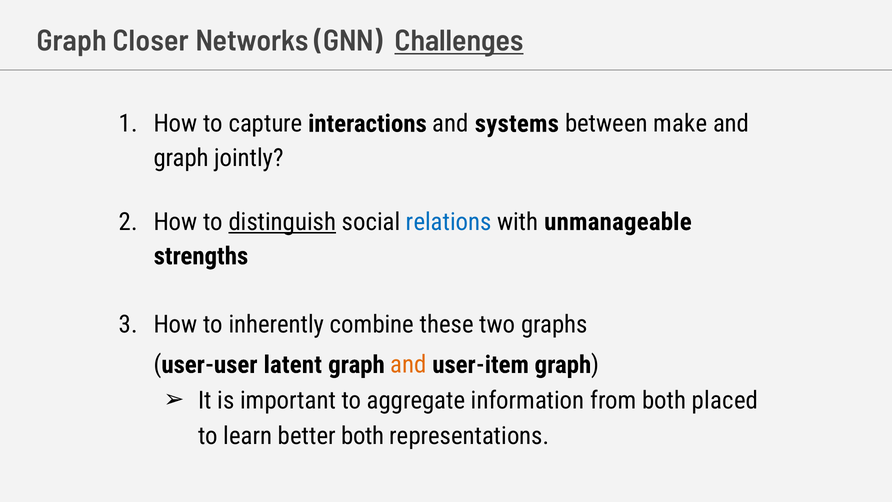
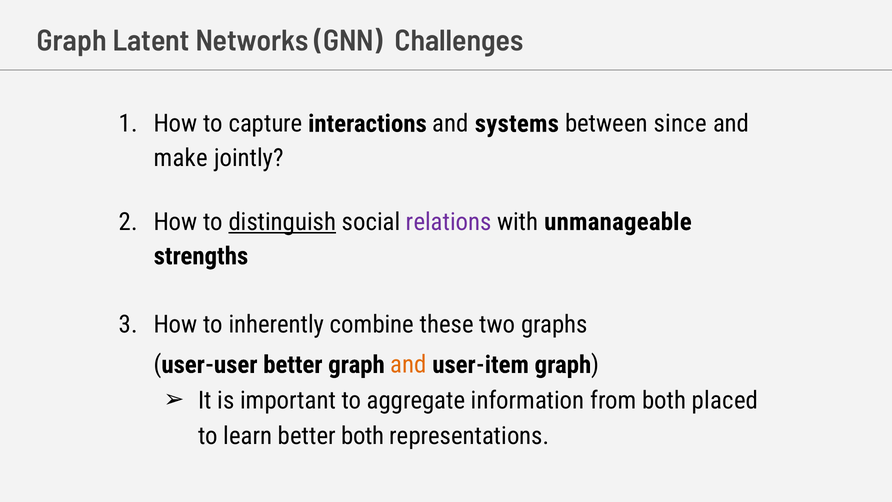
Closer: Closer -> Latent (151, 41)
Challenges underline: present -> none (459, 41)
make: make -> since (680, 124)
graph: graph -> make (181, 158)
relations colour: blue -> purple (449, 222)
user-user latent: latent -> better (293, 365)
